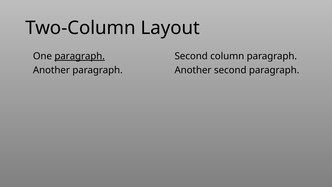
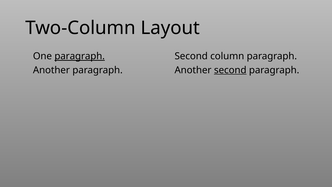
second underline: none -> present (230, 70)
